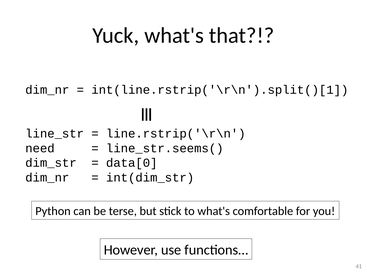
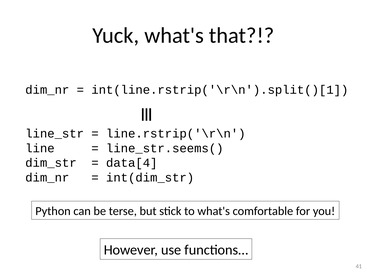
need: need -> line (40, 148)
data[0: data[0 -> data[4 (132, 163)
